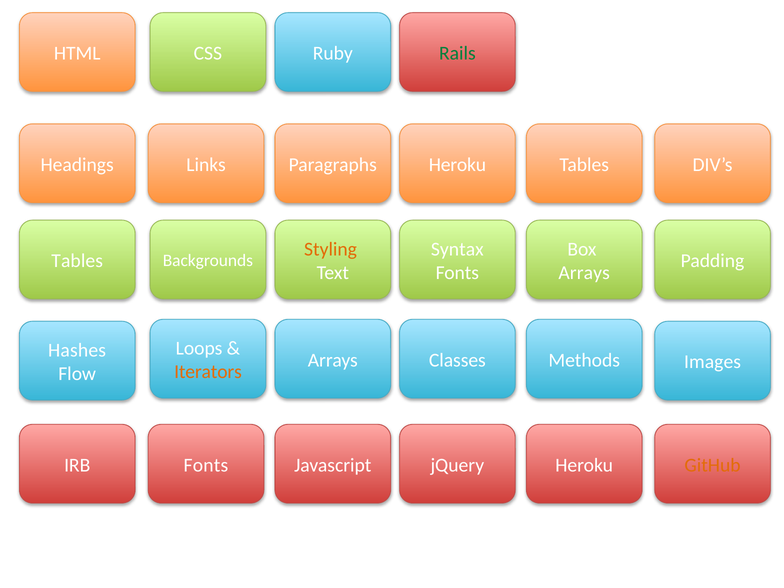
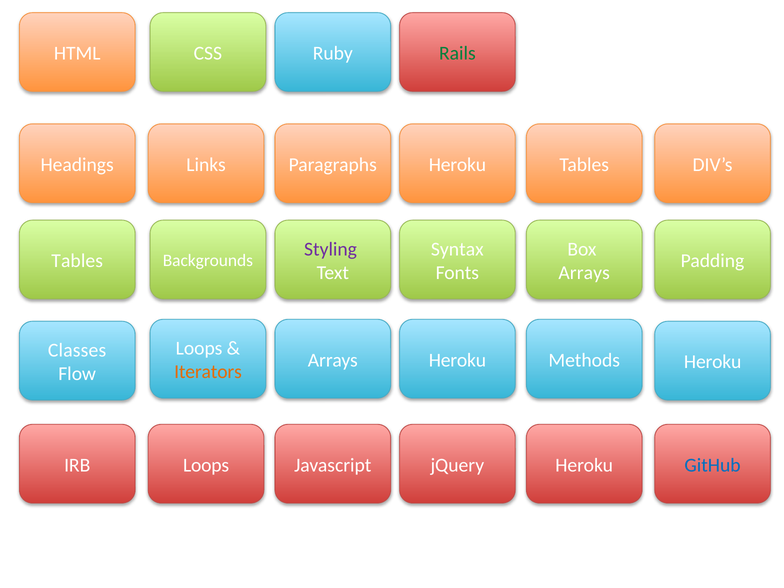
Styling colour: orange -> purple (331, 249)
Hashes: Hashes -> Classes (77, 350)
Arrays Classes: Classes -> Heroku (457, 360)
Methods Images: Images -> Heroku (713, 362)
IRB Fonts: Fonts -> Loops (206, 465)
GitHub colour: orange -> blue (713, 465)
